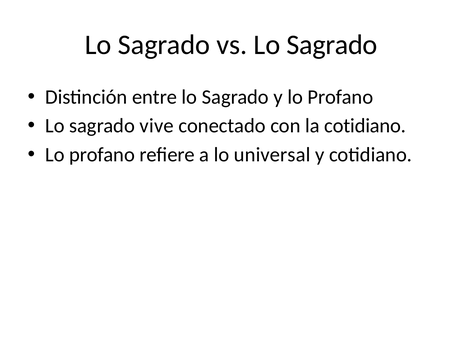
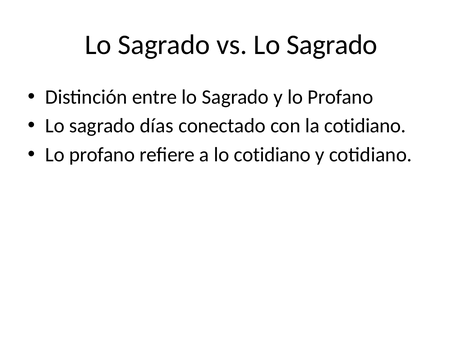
vive: vive -> días (157, 126)
lo universal: universal -> cotidiano (272, 154)
